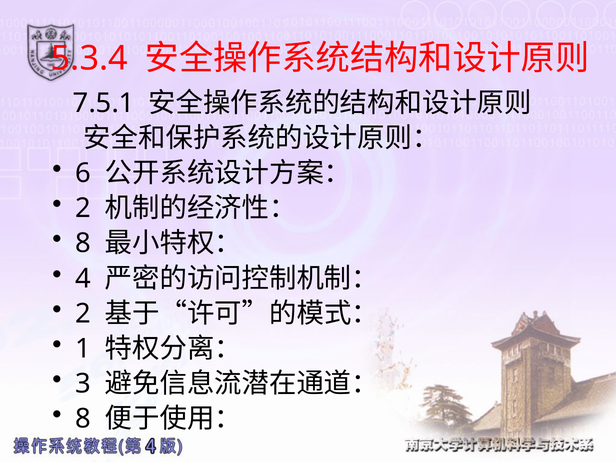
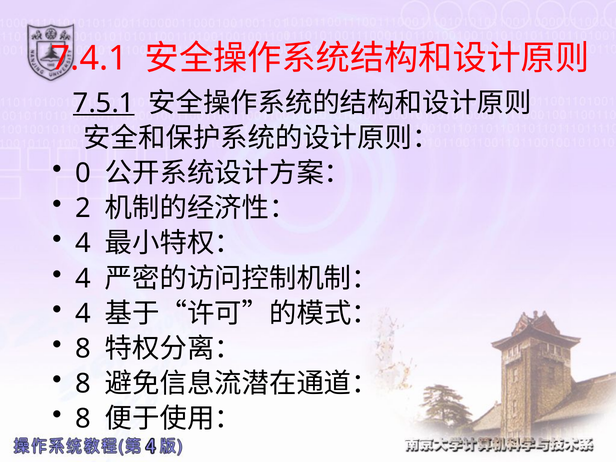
5.3.4: 5.3.4 -> 7.4.1 (89, 58)
7.5.1 underline: none -> present (104, 103)
6: 6 -> 0 (83, 173)
8: 8 -> 4 (83, 243)
2: 2 -> 4 (83, 314)
1: 1 -> 8 (83, 349)
3: 3 -> 8 (83, 384)
